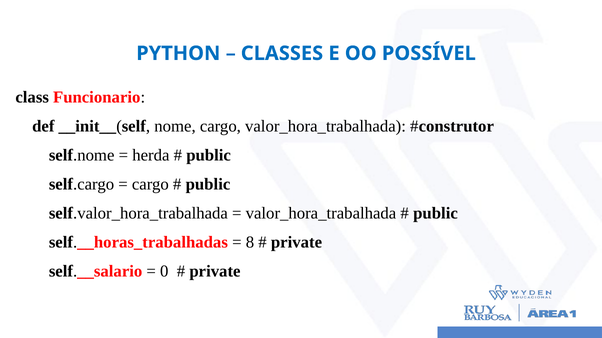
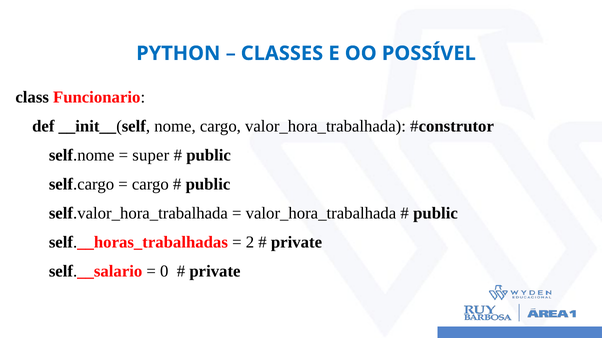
herda: herda -> super (151, 155)
8: 8 -> 2 (250, 243)
